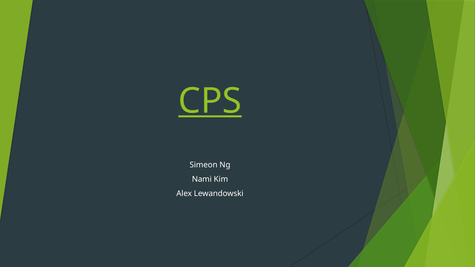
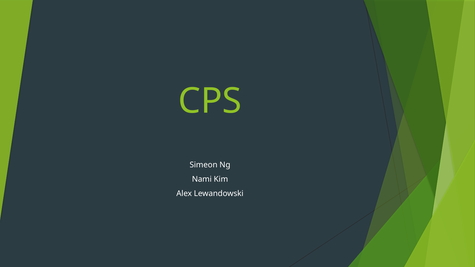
CPS underline: present -> none (210, 101)
